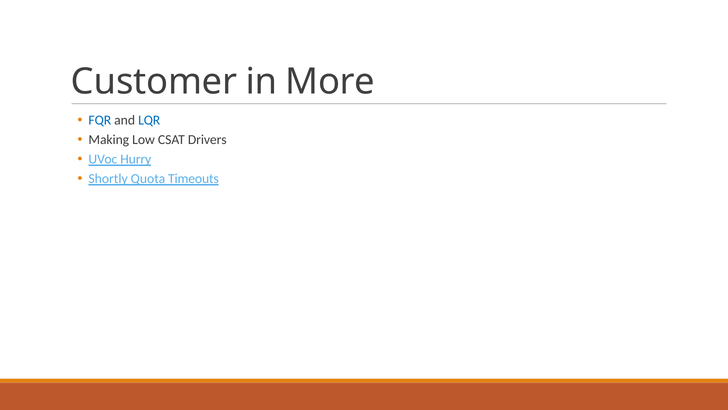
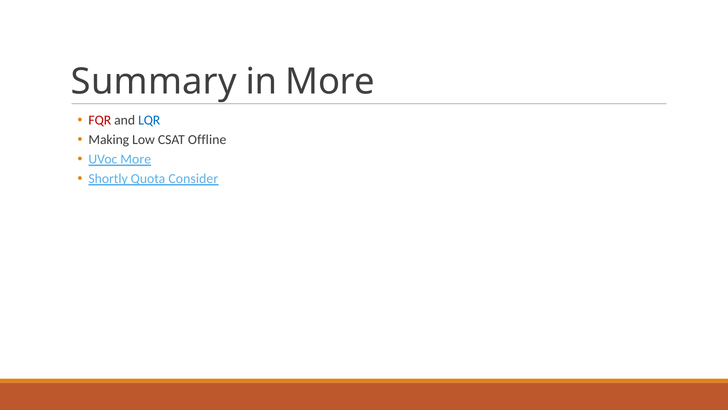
Customer: Customer -> Summary (154, 82)
FQR colour: blue -> red (100, 120)
Drivers: Drivers -> Offline (207, 140)
UVoc Hurry: Hurry -> More (136, 159)
Timeouts: Timeouts -> Consider (193, 179)
